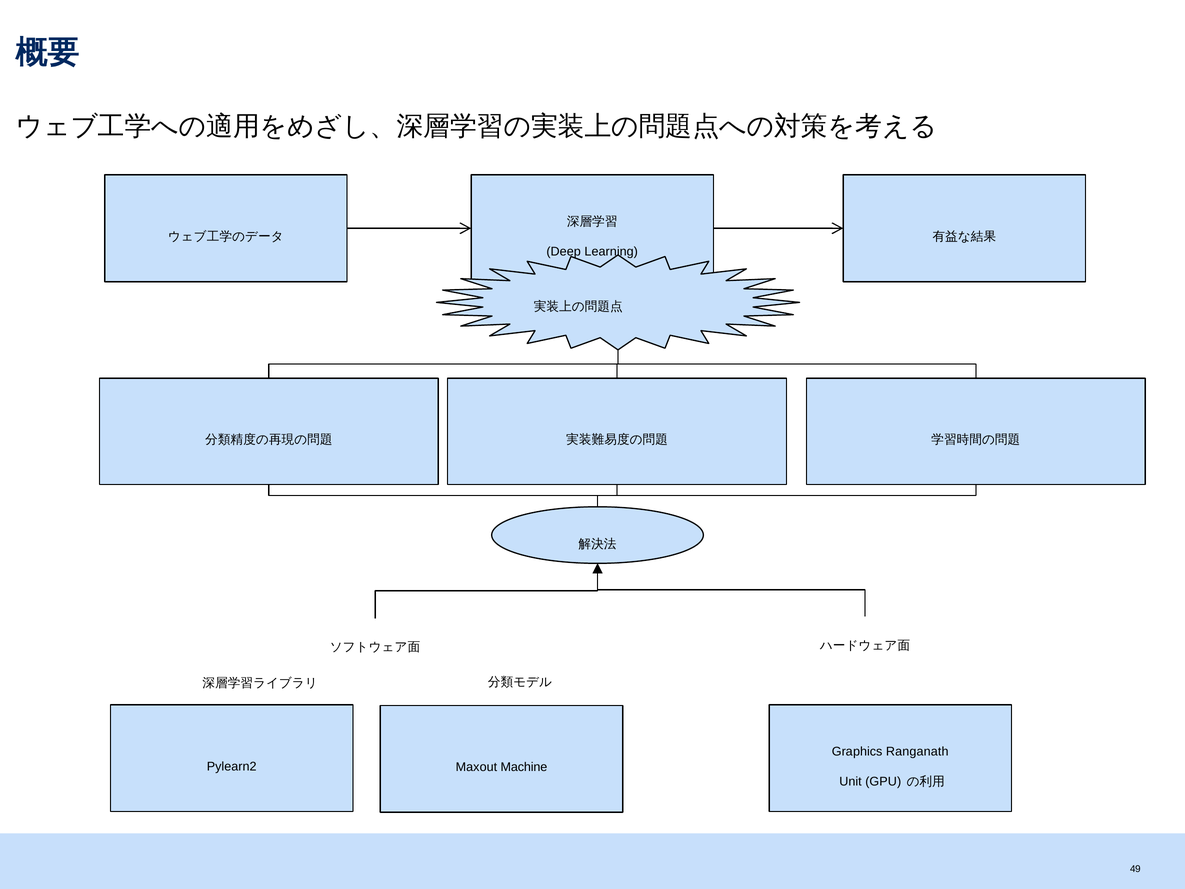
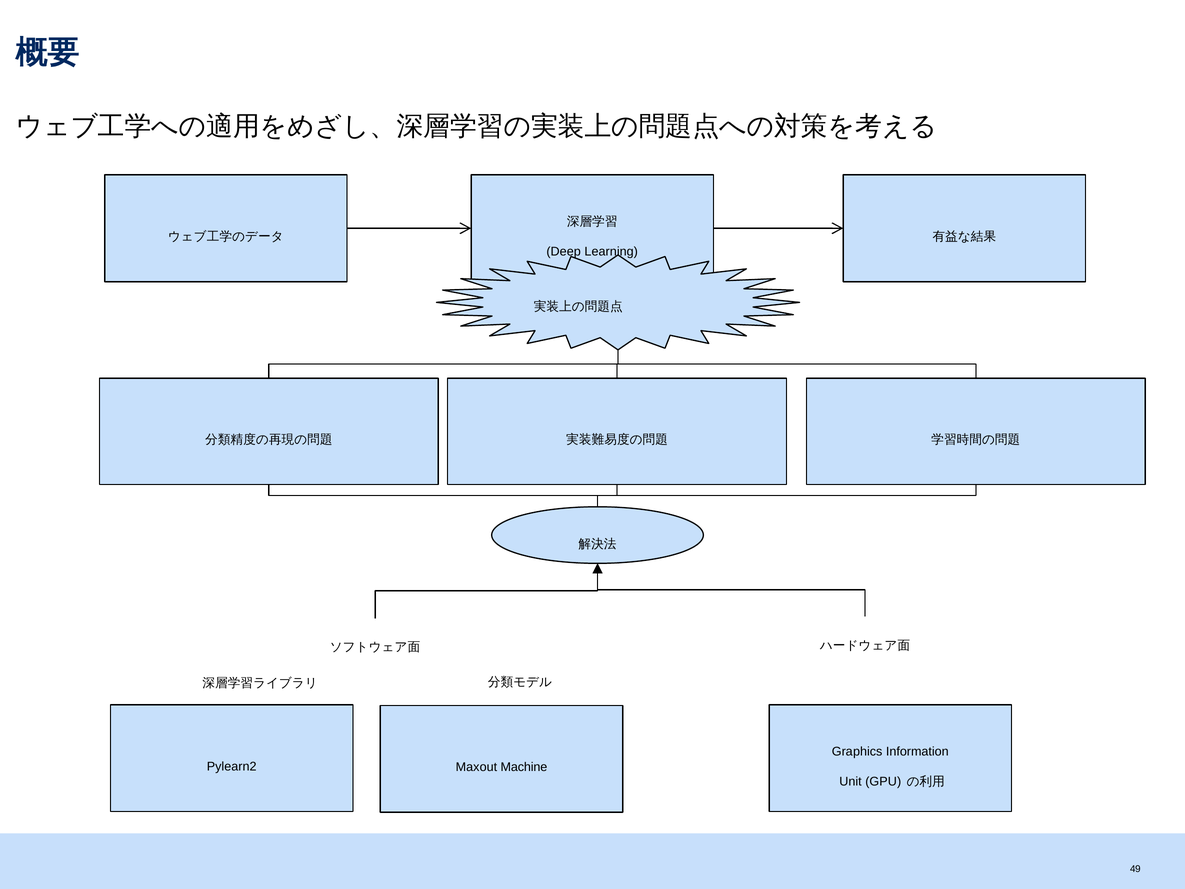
Ranganath: Ranganath -> Information (917, 751)
